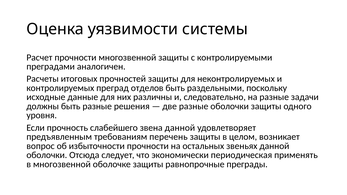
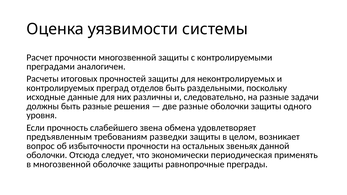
звена данной: данной -> обмена (180, 128)
перечень: перечень -> разведки (168, 137)
